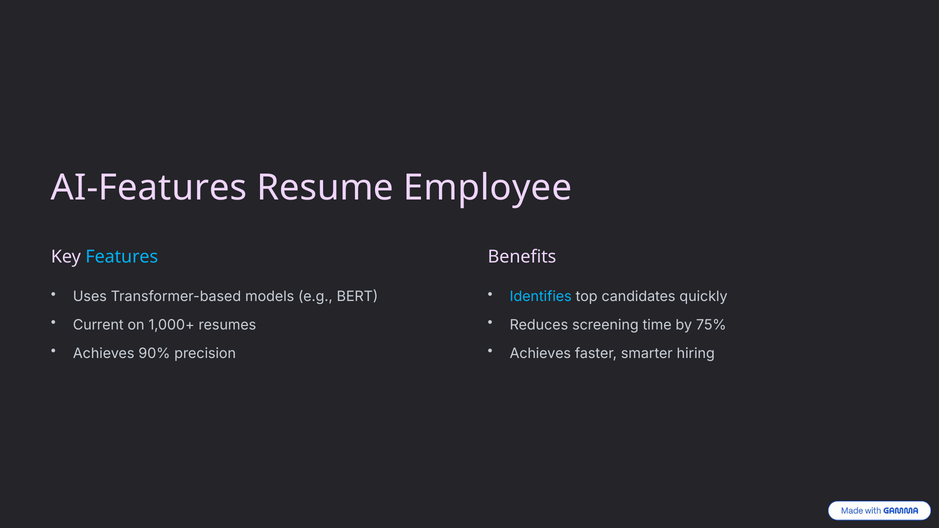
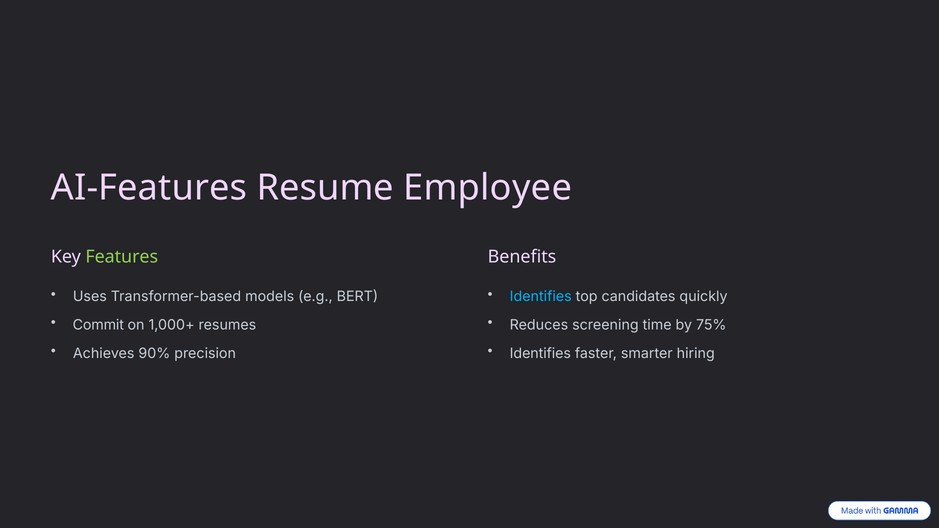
Features colour: light blue -> light green (122, 257)
Current: Current -> Commit (98, 325)
Achieves: Achieves -> Identifies (540, 354)
